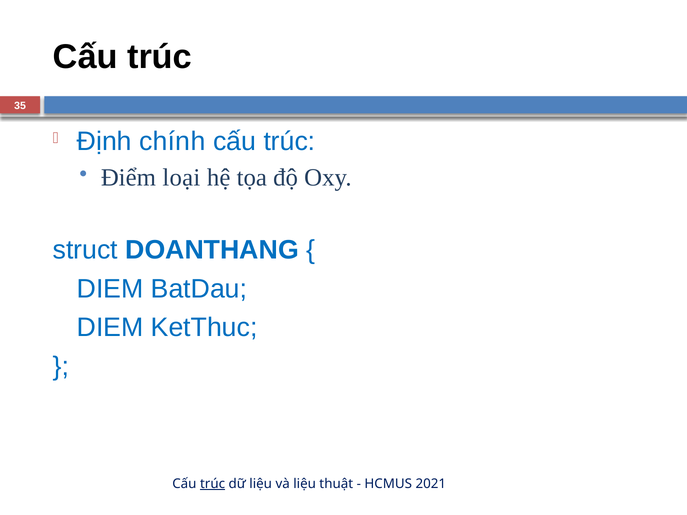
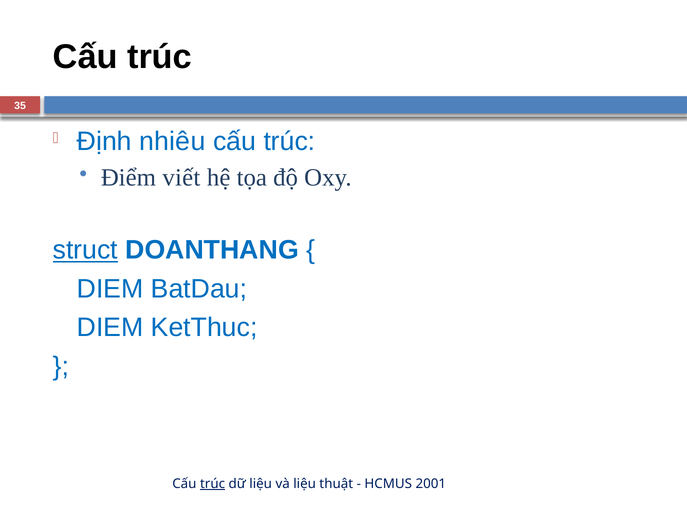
chính: chính -> nhiêu (172, 142)
loại: loại -> viết (181, 178)
struct underline: none -> present (85, 250)
2021: 2021 -> 2001 (431, 484)
